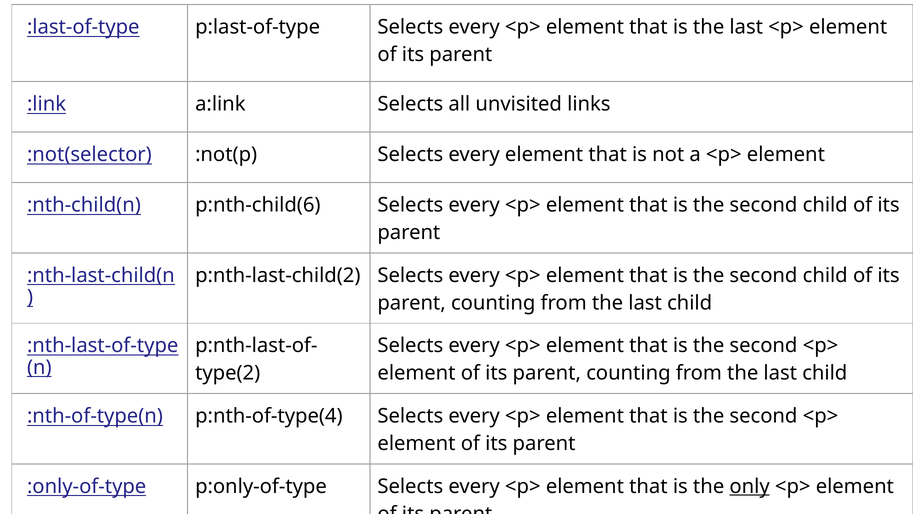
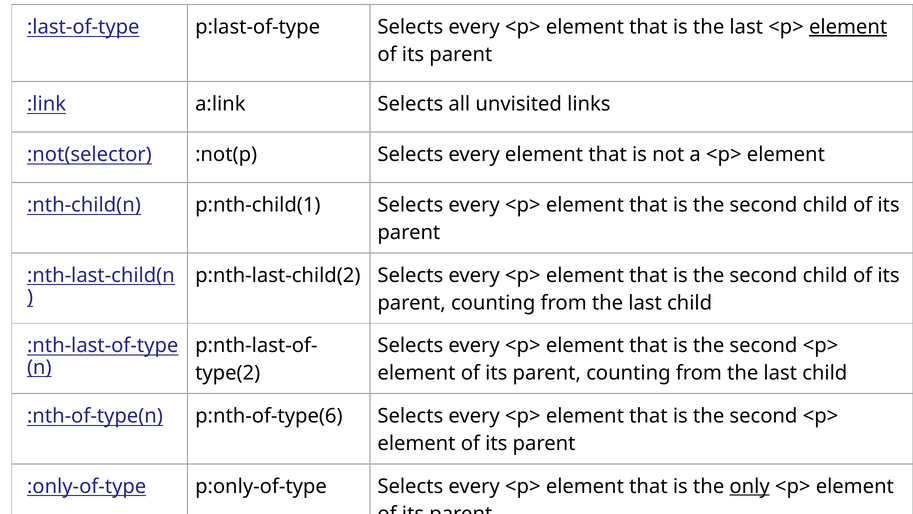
element underline: none -> present (848, 27)
p:nth-child(6: p:nth-child(6 -> p:nth-child(1 (258, 205)
p:nth-of-type(4: p:nth-of-type(4 -> p:nth-of-type(6 (269, 416)
